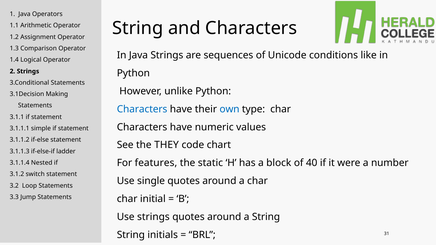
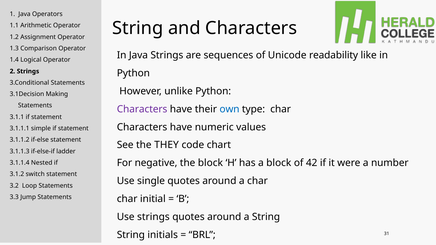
conditions: conditions -> readability (334, 55)
Characters colour: blue -> purple (142, 109)
features: features -> negative (156, 163)
the static: static -> block (210, 163)
40: 40 -> 42 (312, 163)
